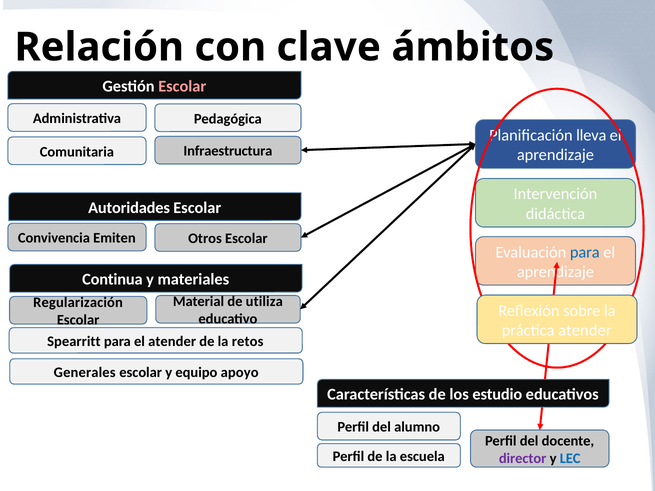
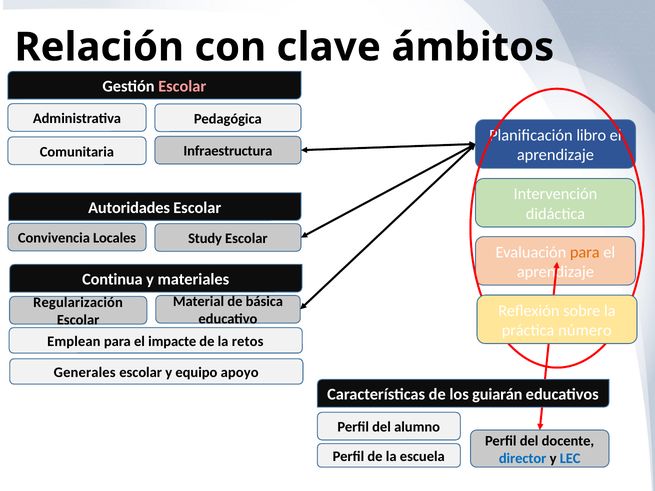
lleva: lleva -> libro (591, 135)
Emiten: Emiten -> Locales (115, 238)
Otros: Otros -> Study (205, 239)
para colour: blue -> orange (585, 252)
utiliza: utiliza -> básica (264, 302)
práctica atender: atender -> número (585, 330)
Spearritt: Spearritt -> Emplean (74, 342)
el atender: atender -> impacte (172, 342)
estudio: estudio -> guiarán (497, 395)
director colour: purple -> blue (523, 459)
